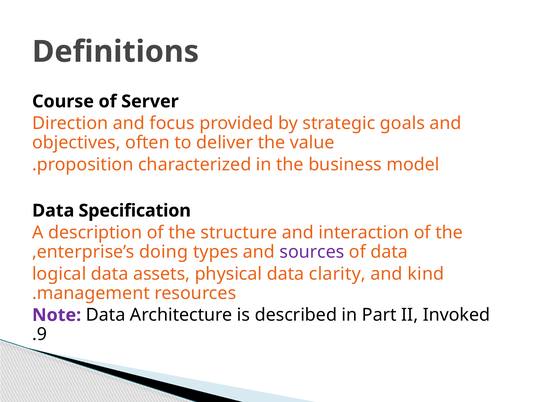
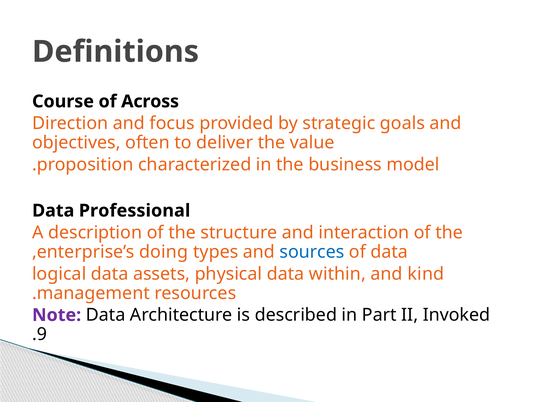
Server: Server -> Across (150, 101)
Specification: Specification -> Professional (135, 211)
sources colour: purple -> blue (312, 252)
clarity: clarity -> within (337, 274)
